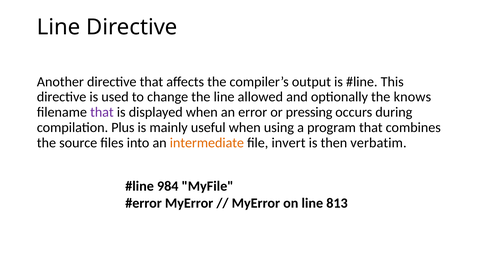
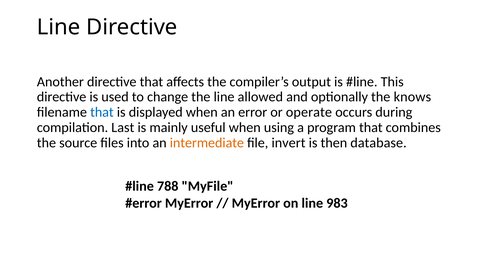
that colour: purple -> blue (102, 112)
pressing: pressing -> operate (309, 112)
Plus: Plus -> Last (123, 128)
verbatim: verbatim -> database (379, 143)
984: 984 -> 788 (168, 186)
813: 813 -> 983 (337, 203)
